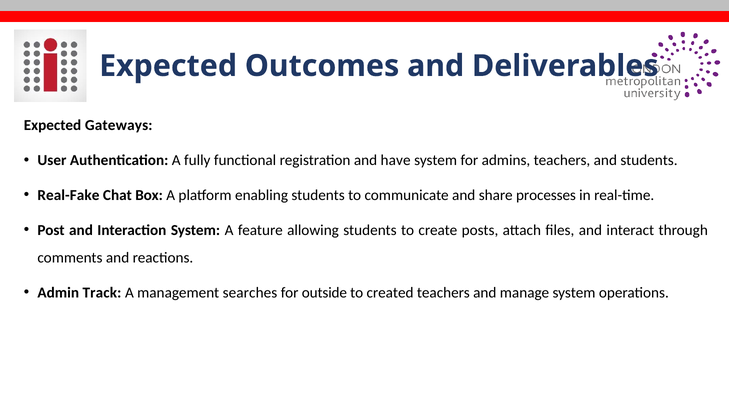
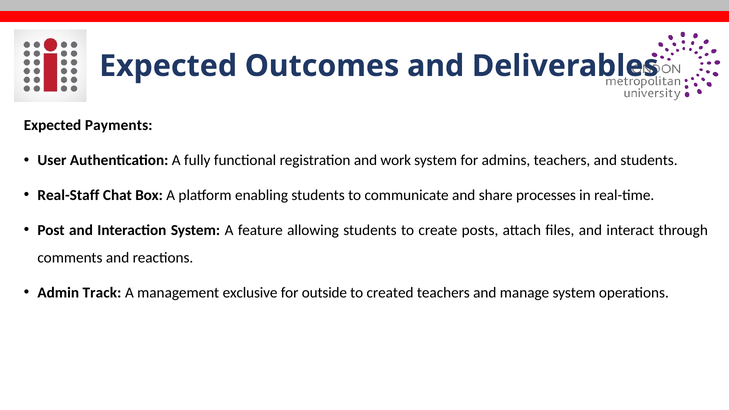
Gateways: Gateways -> Payments (119, 125)
have: have -> work (396, 160)
Real-Fake: Real-Fake -> Real-Staff (68, 195)
searches: searches -> exclusive (250, 293)
